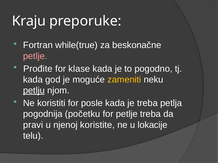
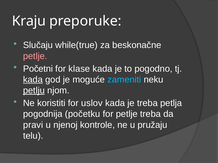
Fortran: Fortran -> Slučaju (38, 45)
Prođite: Prođite -> Početni (38, 69)
kada underline: none -> present (33, 80)
zameniti colour: yellow -> light blue (124, 80)
posle: posle -> uslov (92, 103)
koristite: koristite -> kontrole (97, 125)
lokacije: lokacije -> pružaju (152, 125)
